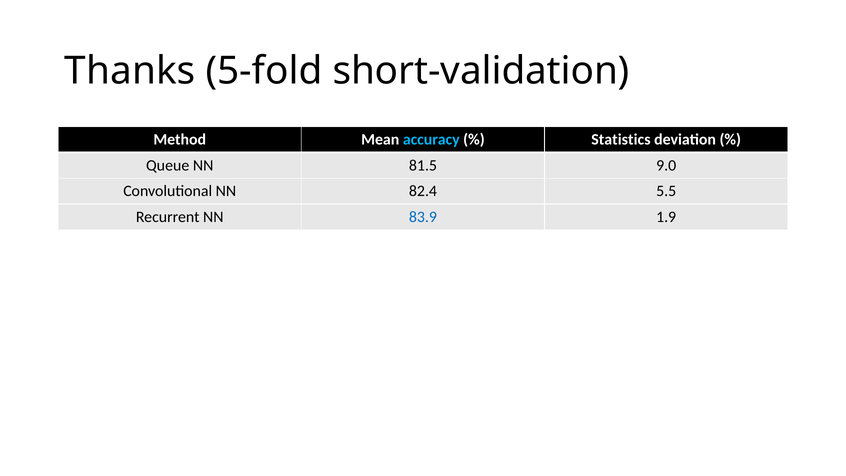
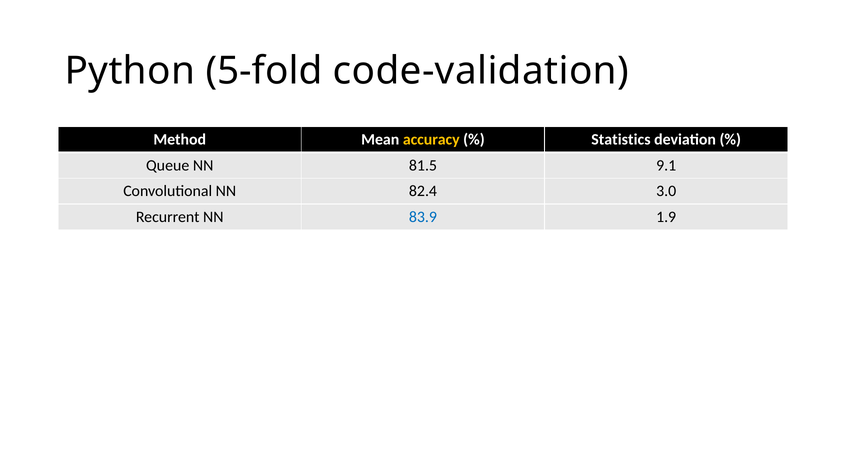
Thanks: Thanks -> Python (130, 71)
short-validation: short-validation -> code-validation (481, 71)
accuracy colour: light blue -> yellow (431, 140)
9.0: 9.0 -> 9.1 (666, 165)
5.5: 5.5 -> 3.0 (666, 191)
